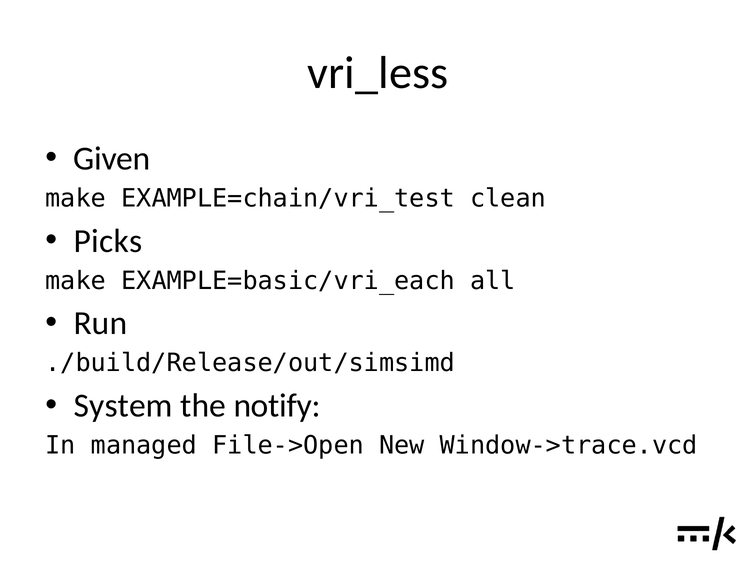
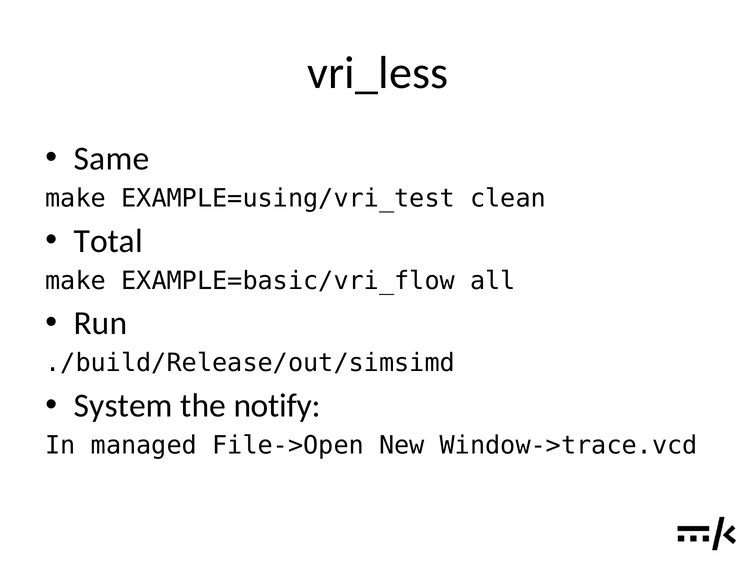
Given: Given -> Same (112, 159)
EXAMPLE=chain/vri_test: EXAMPLE=chain/vri_test -> EXAMPLE=using/vri_test (288, 198)
Picks: Picks -> Total (108, 241)
EXAMPLE=basic/vri_each: EXAMPLE=basic/vri_each -> EXAMPLE=basic/vri_flow (288, 281)
